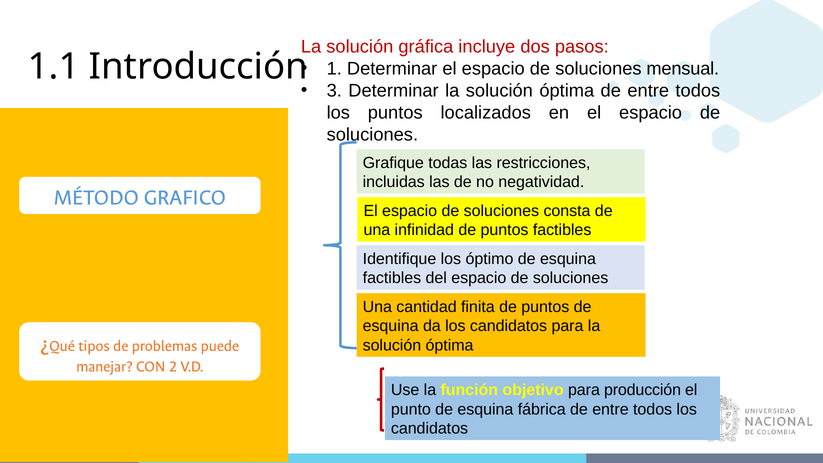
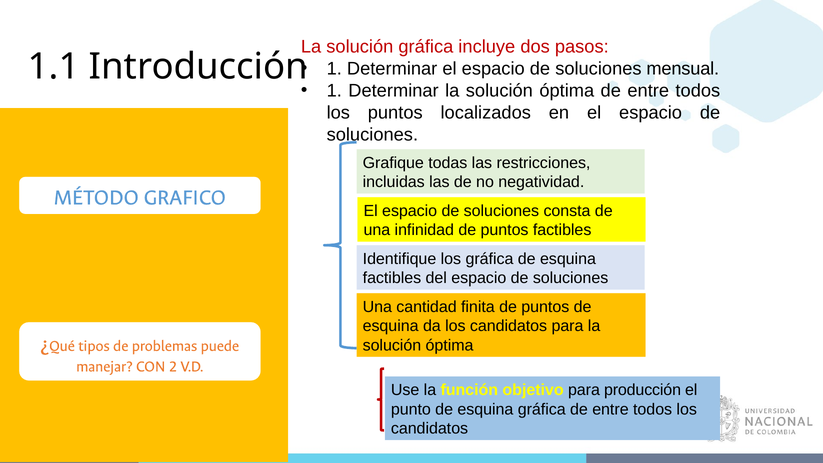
3: 3 -> 1 (334, 91)
los óptimo: óptimo -> gráfica (489, 259)
esquina fábrica: fábrica -> gráfica (542, 409)
